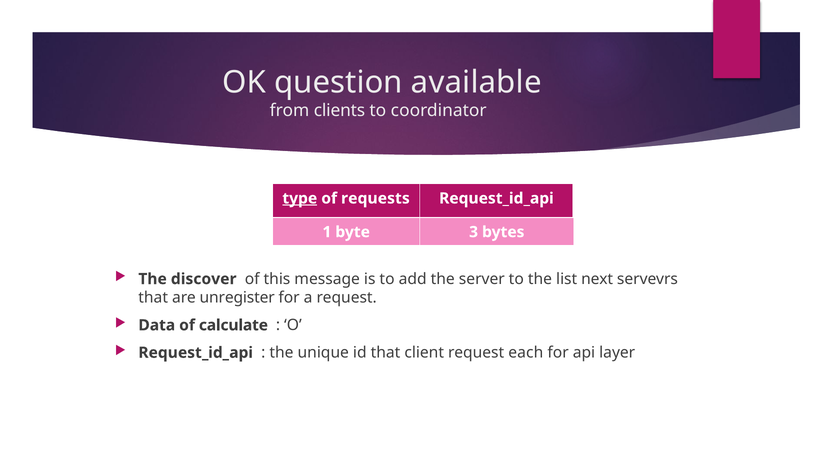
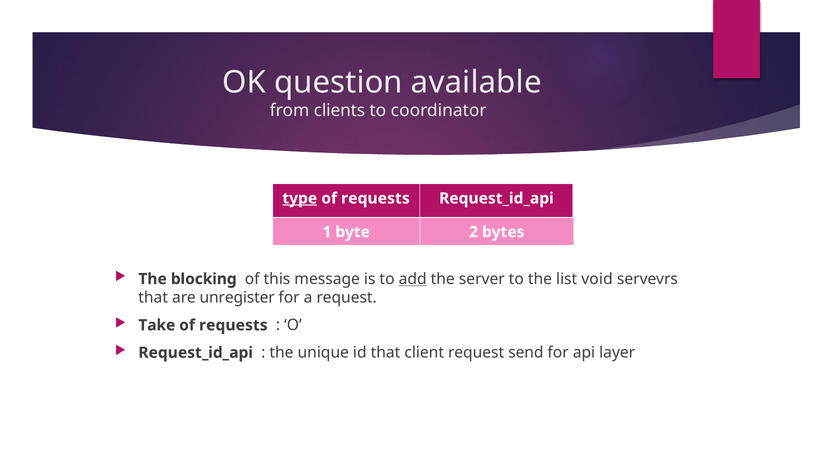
3: 3 -> 2 (474, 232)
discover: discover -> blocking (204, 279)
add underline: none -> present (413, 279)
next: next -> void (597, 279)
Data: Data -> Take (157, 325)
calculate: calculate -> requests (233, 325)
each: each -> send (526, 352)
